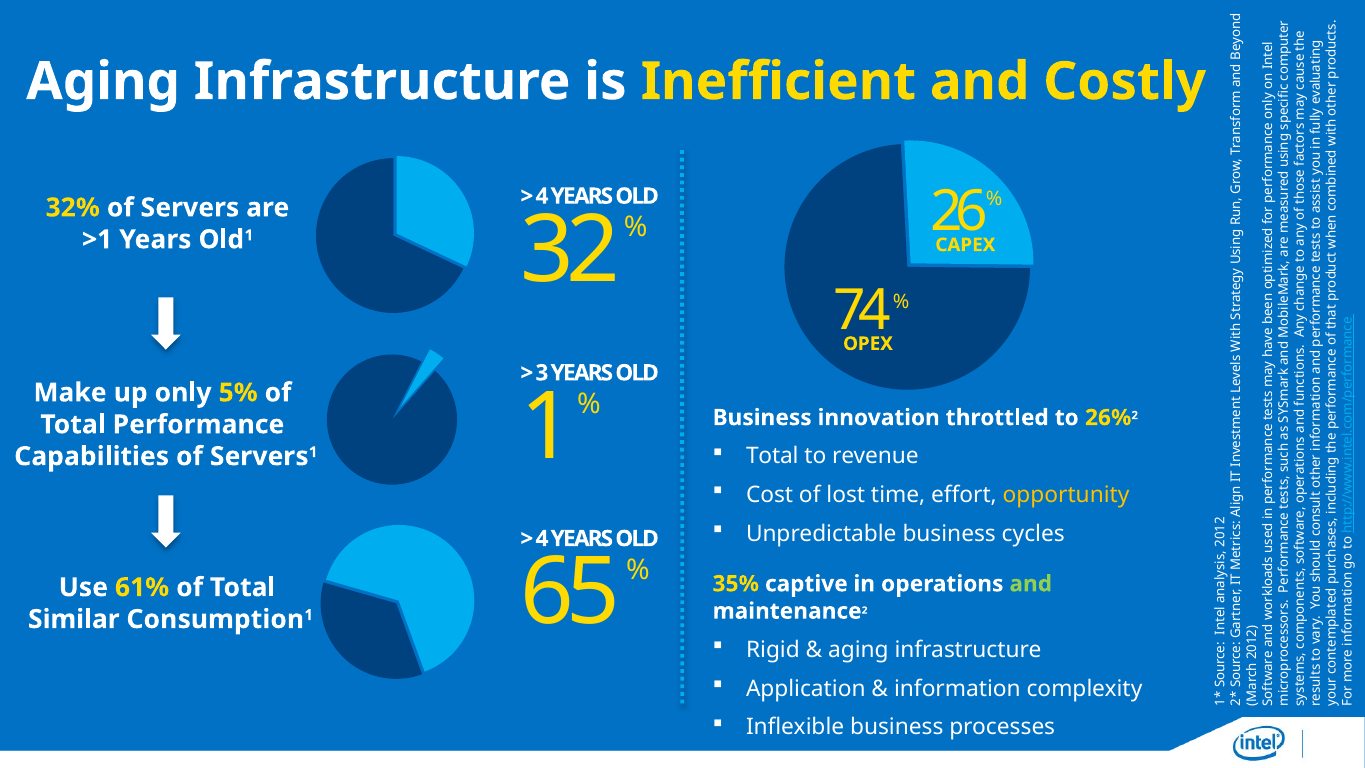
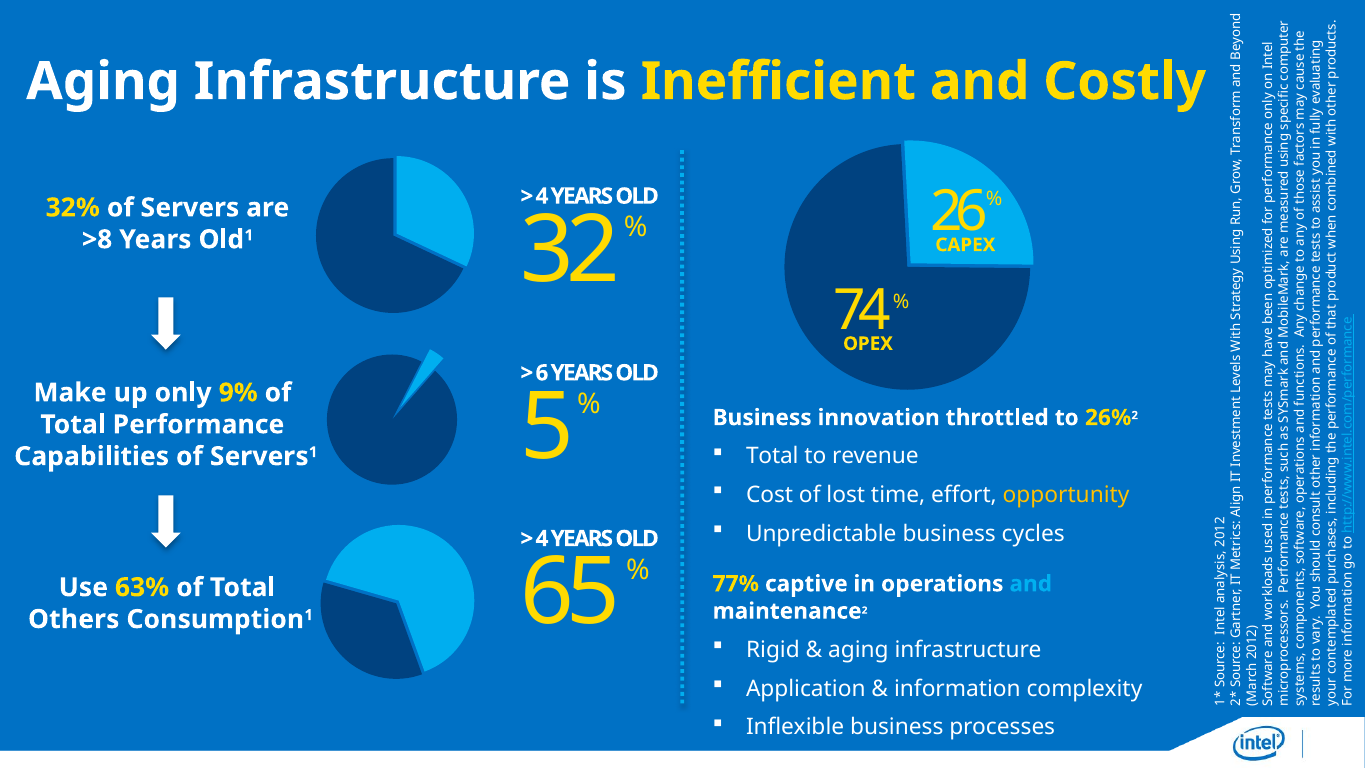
>1: >1 -> >8 (97, 240)
3: 3 -> 6 (542, 373)
5%: 5% -> 9% (238, 393)
Servers1 1: 1 -> 5 (547, 427)
35%: 35% -> 77% (736, 584)
and colour: light green -> light blue (1031, 584)
61%: 61% -> 63% (142, 587)
Similar: Similar -> Others (74, 619)
